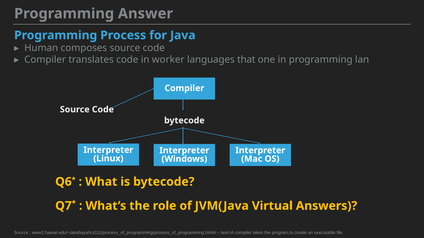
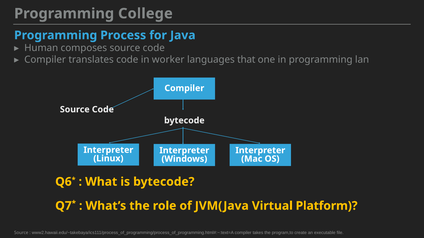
Answer: Answer -> College (145, 14)
Answers: Answers -> Platform (327, 206)
